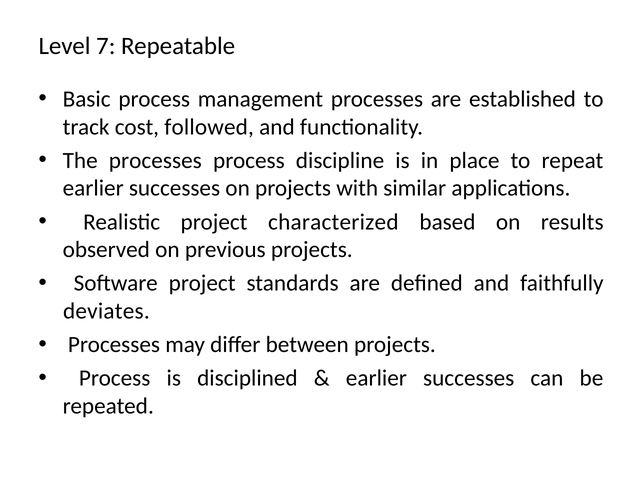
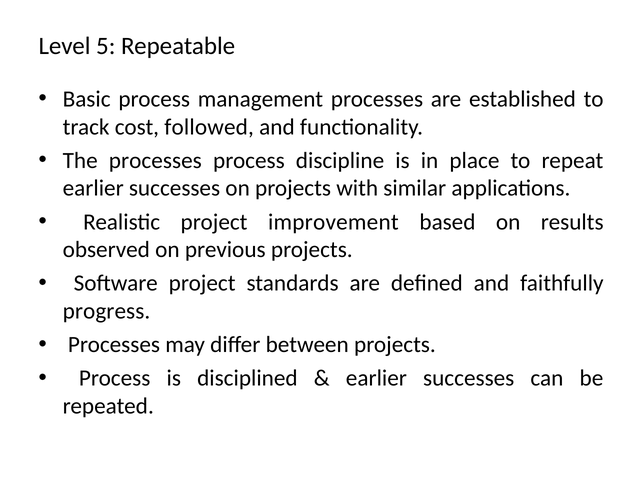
7: 7 -> 5 (106, 46)
characterized: characterized -> improvement (333, 222)
deviates: deviates -> progress (106, 311)
